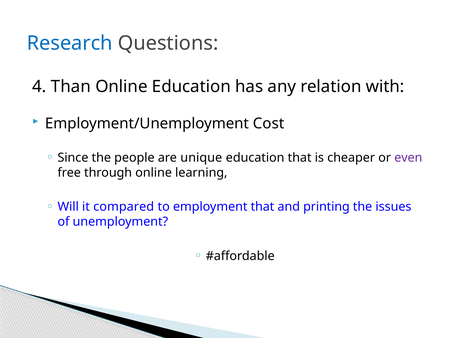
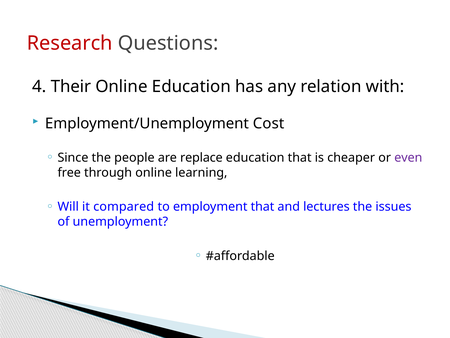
Research colour: blue -> red (70, 43)
Than: Than -> Their (71, 86)
unique: unique -> replace (201, 157)
printing: printing -> lectures (326, 206)
